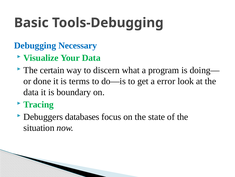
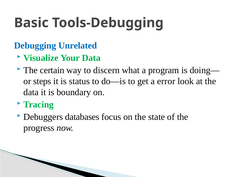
Necessary: Necessary -> Unrelated (78, 45)
done: done -> steps (42, 81)
terms: terms -> status (79, 81)
situation: situation -> progress (39, 127)
